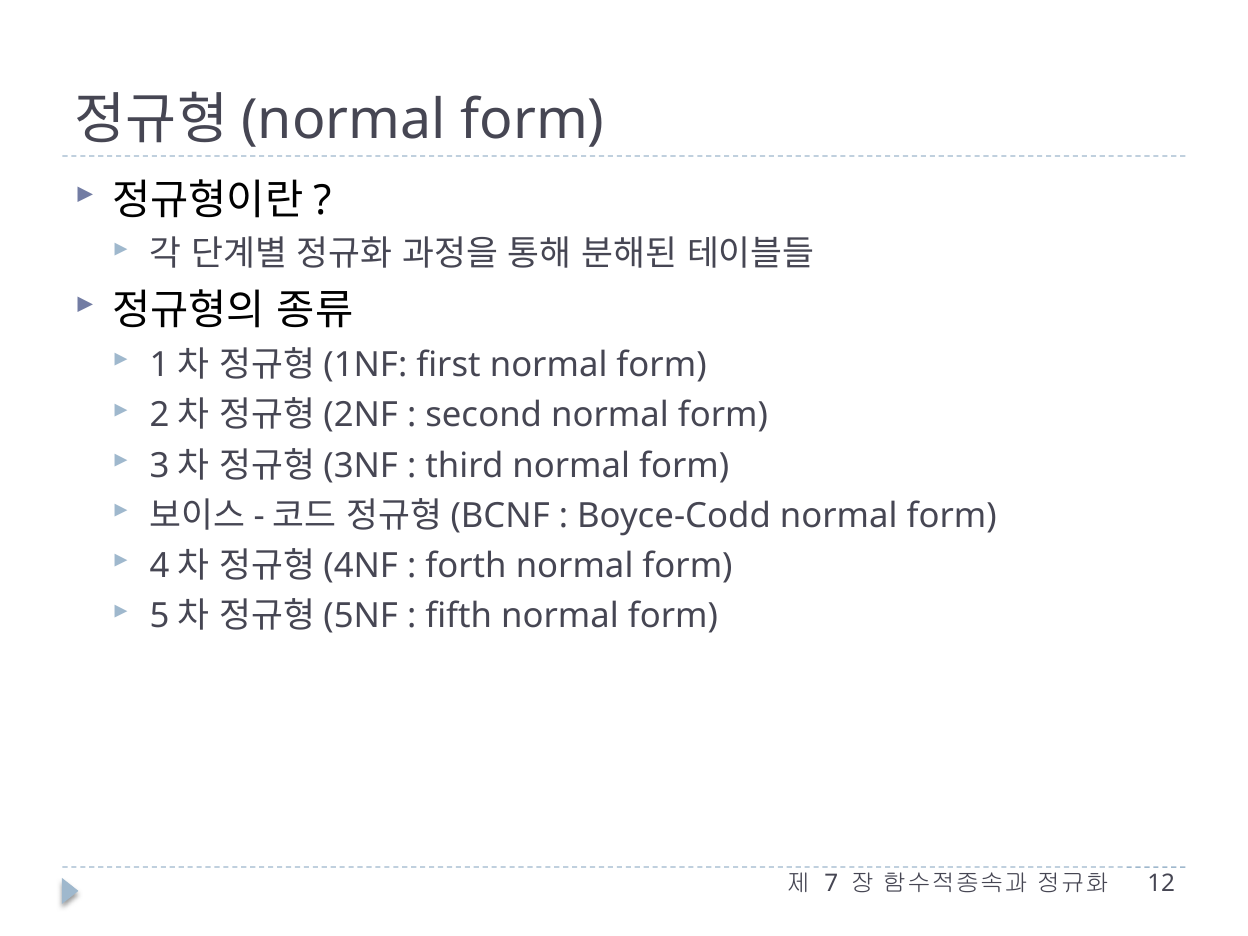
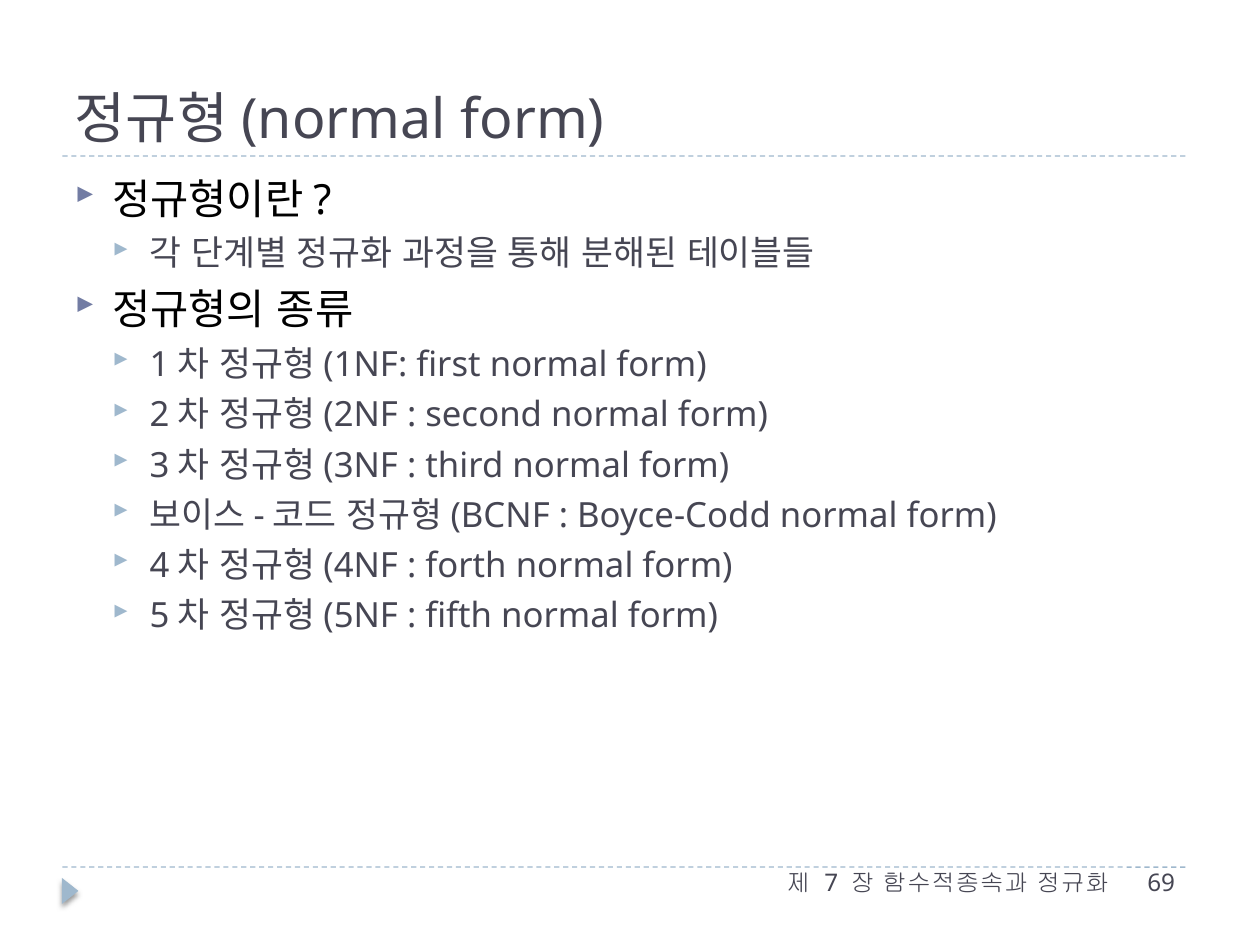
12: 12 -> 69 (1161, 884)
